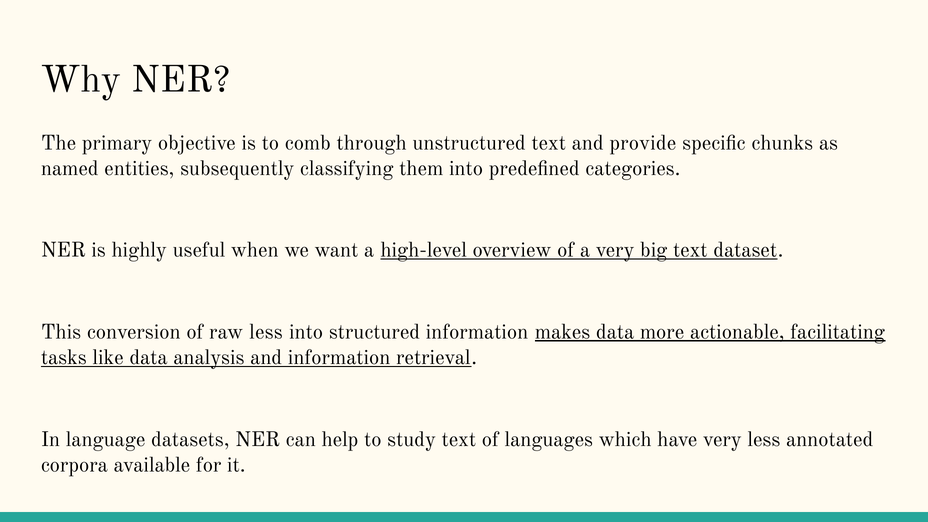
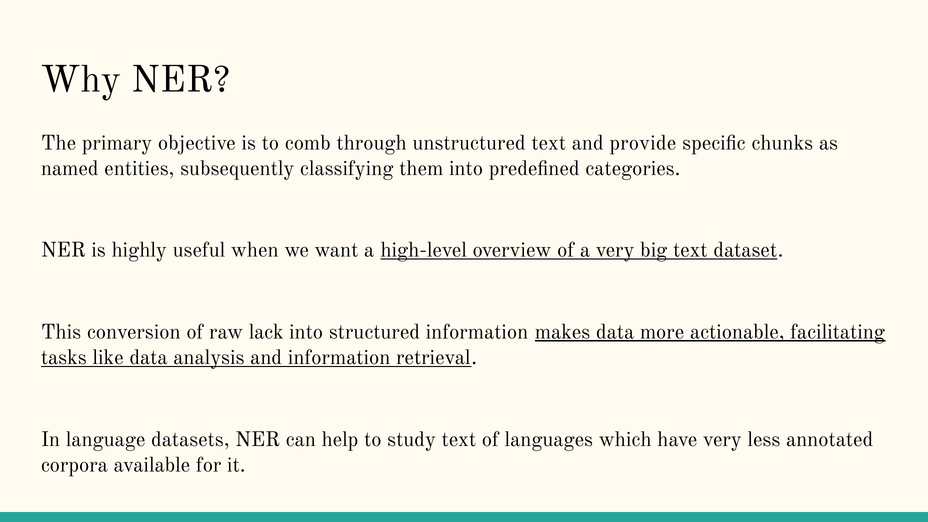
raw less: less -> lack (266, 332)
